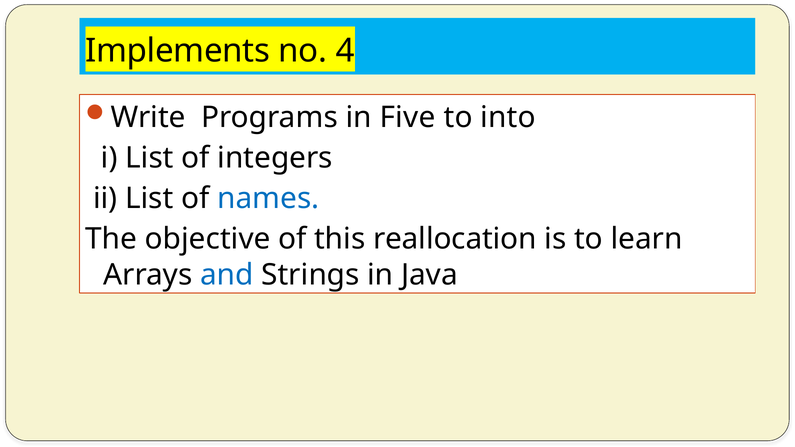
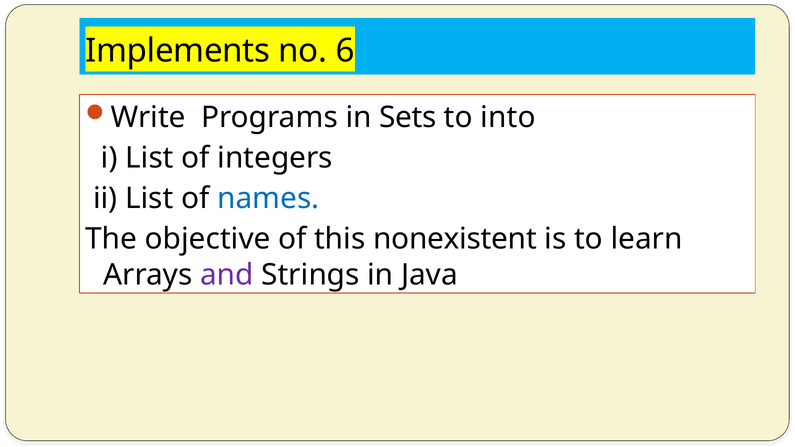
4: 4 -> 6 (345, 51)
Five: Five -> Sets (408, 117)
reallocation: reallocation -> nonexistent (455, 239)
and colour: blue -> purple (227, 275)
